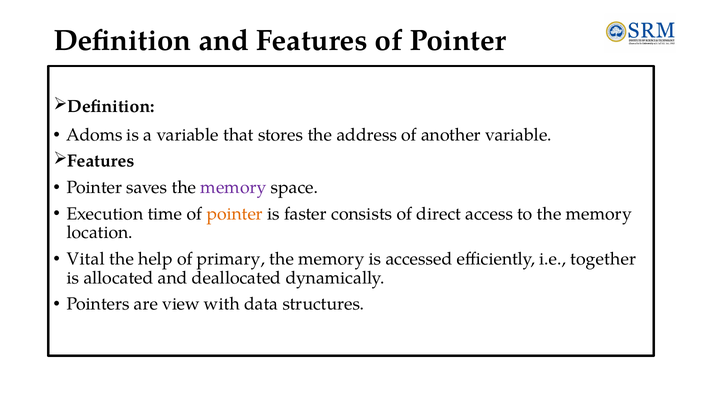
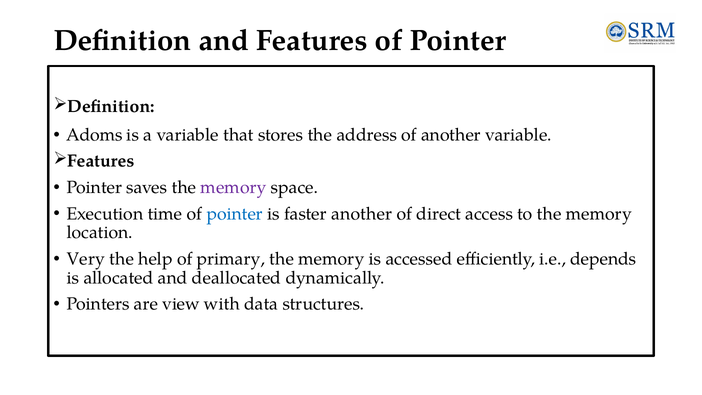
pointer colour: orange -> blue (235, 214)
faster consists: consists -> another (362, 214)
Vital: Vital -> Very (86, 259)
together: together -> depends (603, 259)
